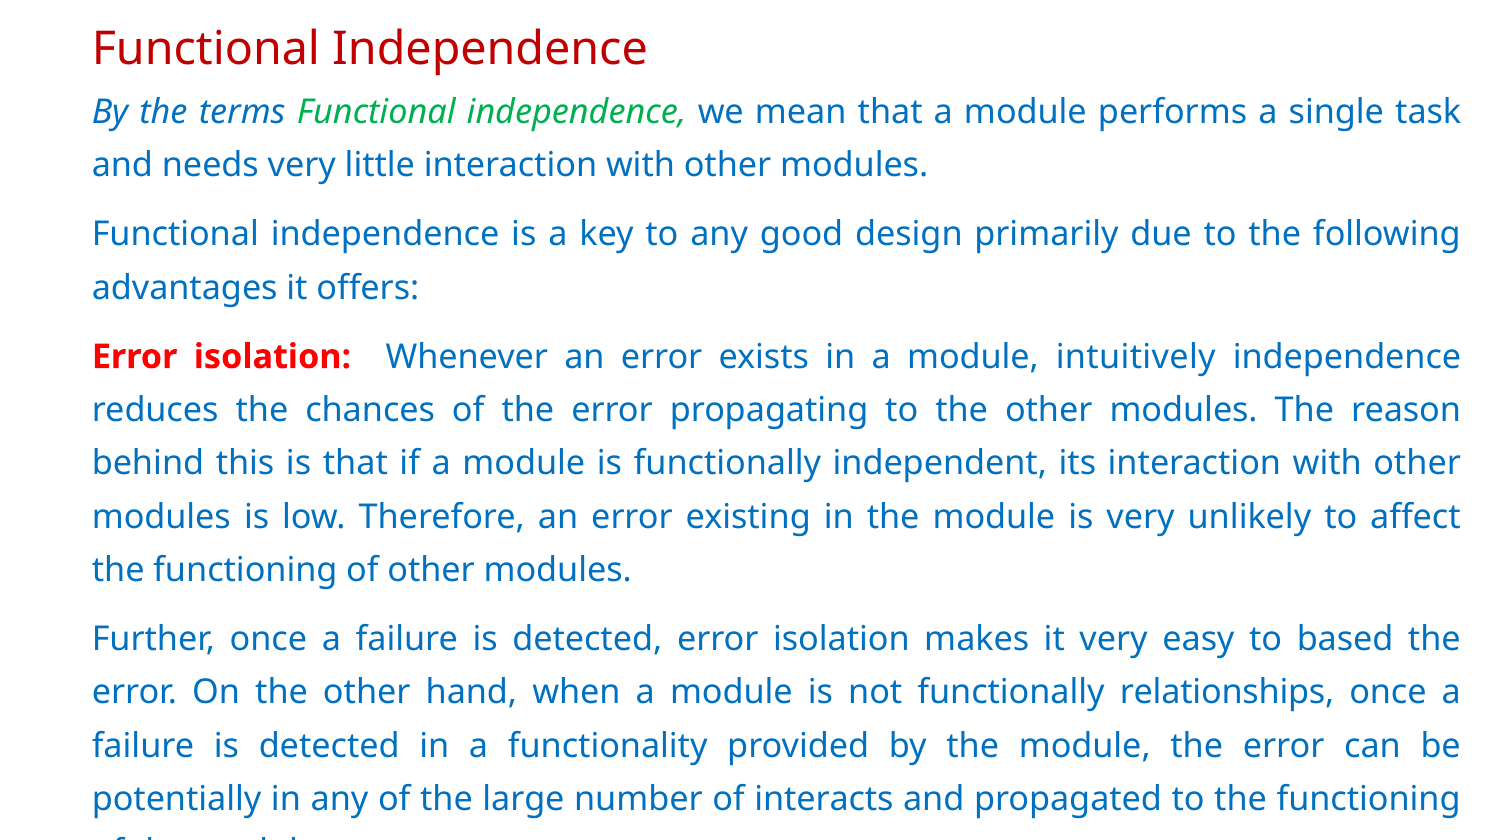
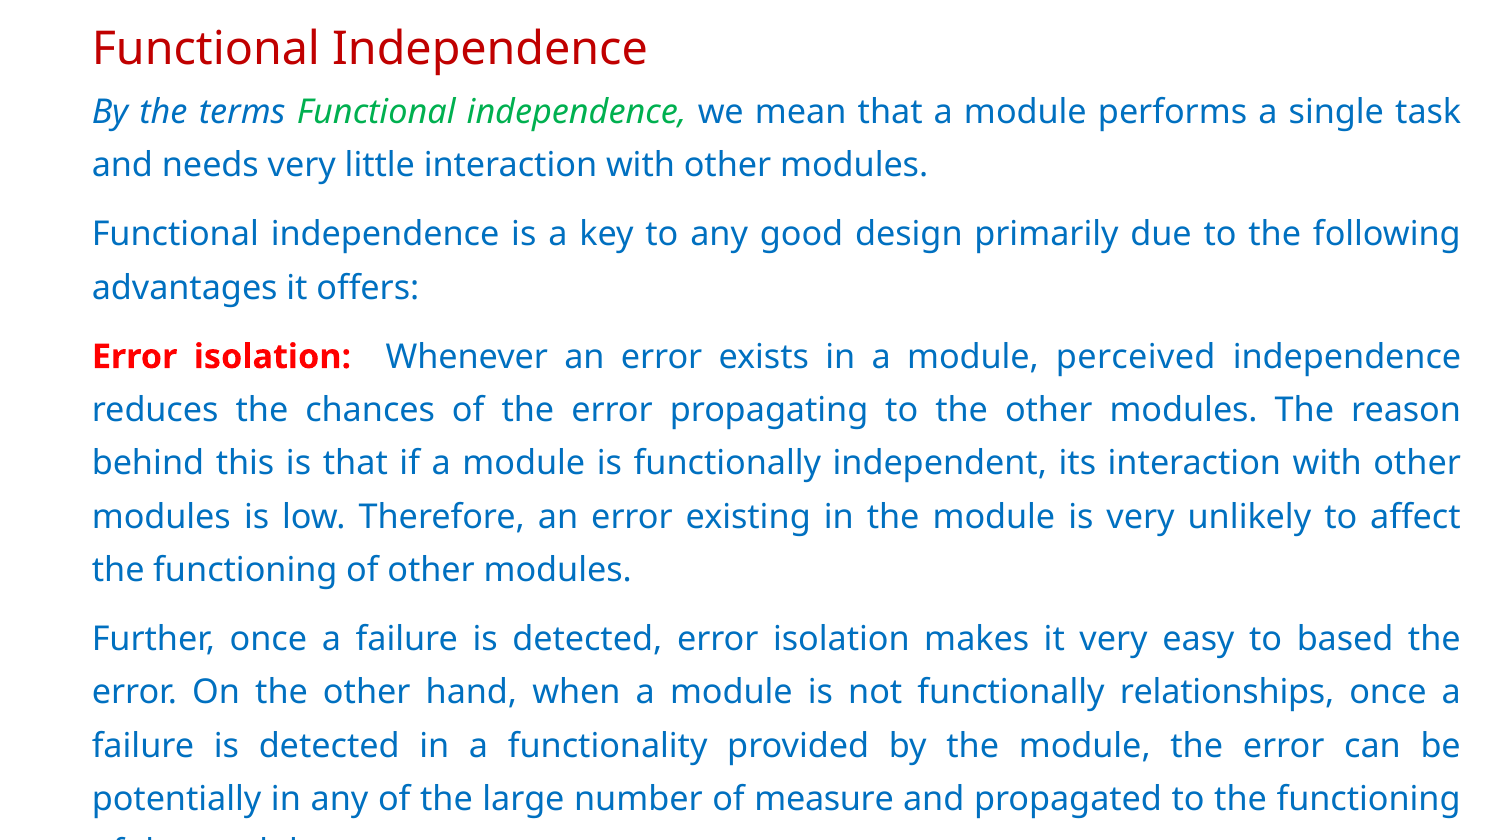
intuitively: intuitively -> perceived (1136, 357)
interacts: interacts -> measure (824, 799)
